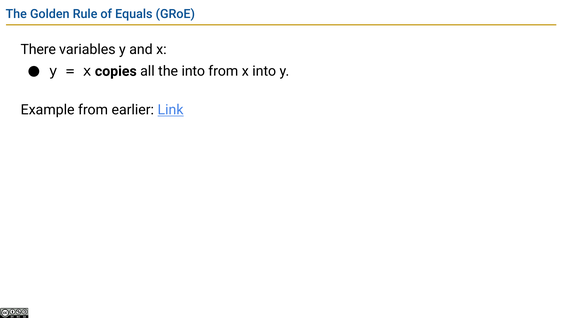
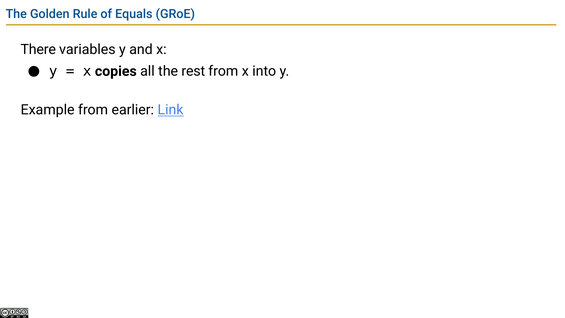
the into: into -> rest (193, 71)
